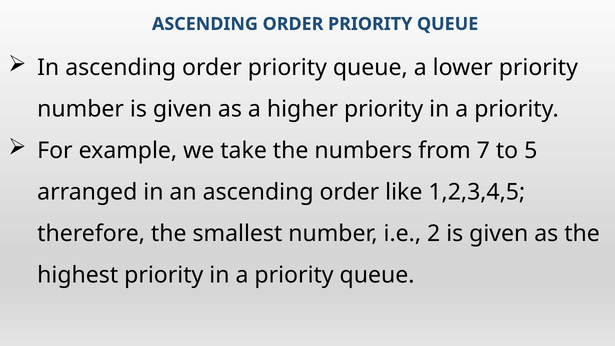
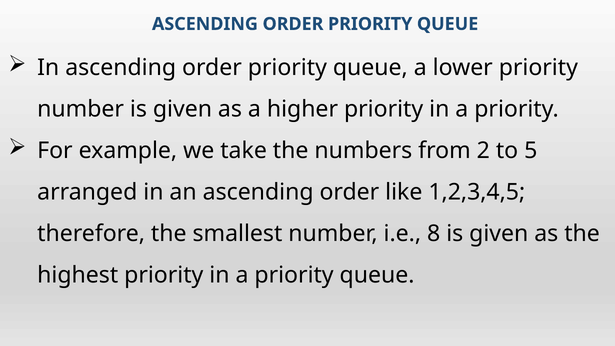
7: 7 -> 2 (483, 151)
2: 2 -> 8 (434, 234)
